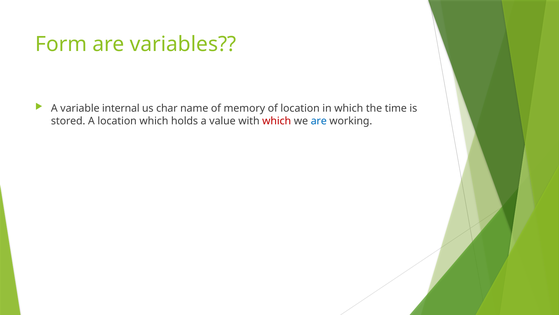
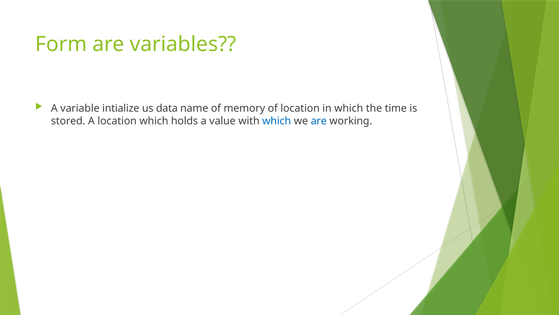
internal: internal -> intialize (121, 108)
char: char -> data (167, 108)
which colour: red -> blue (277, 121)
